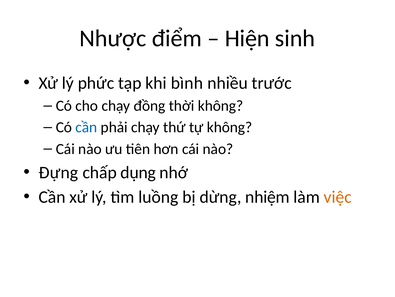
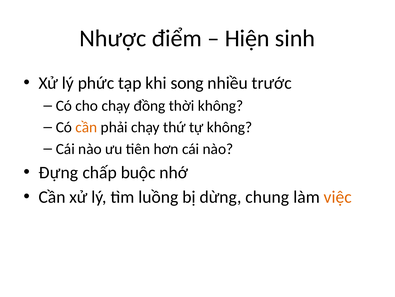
bình: bình -> song (187, 83)
cần colour: blue -> orange (86, 127)
dụng: dụng -> buộc (138, 172)
nhiệm: nhiệm -> chung (267, 197)
